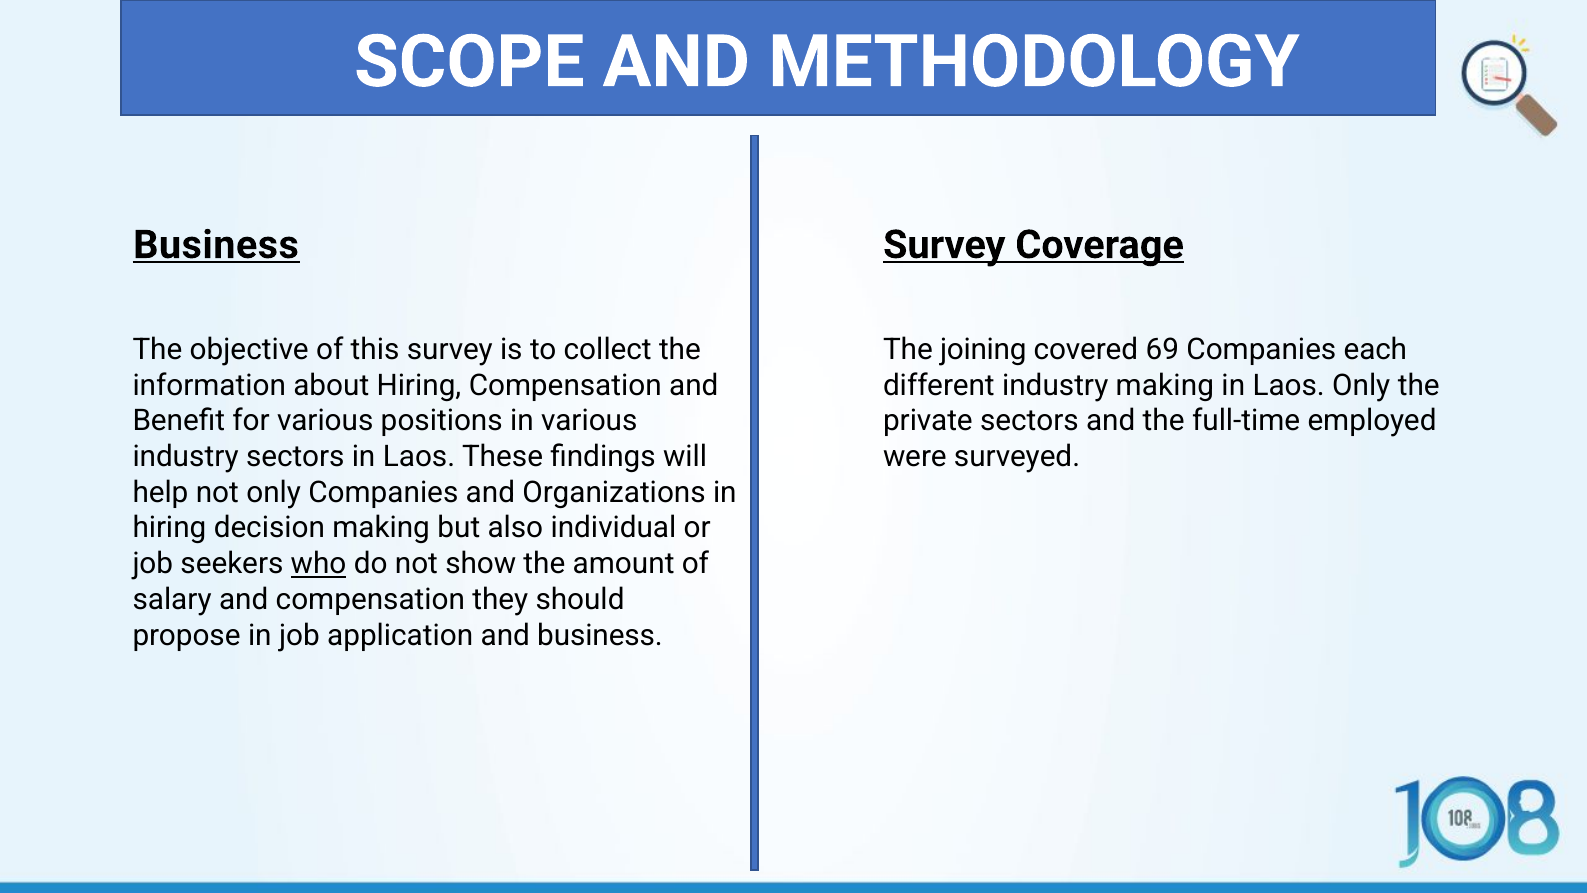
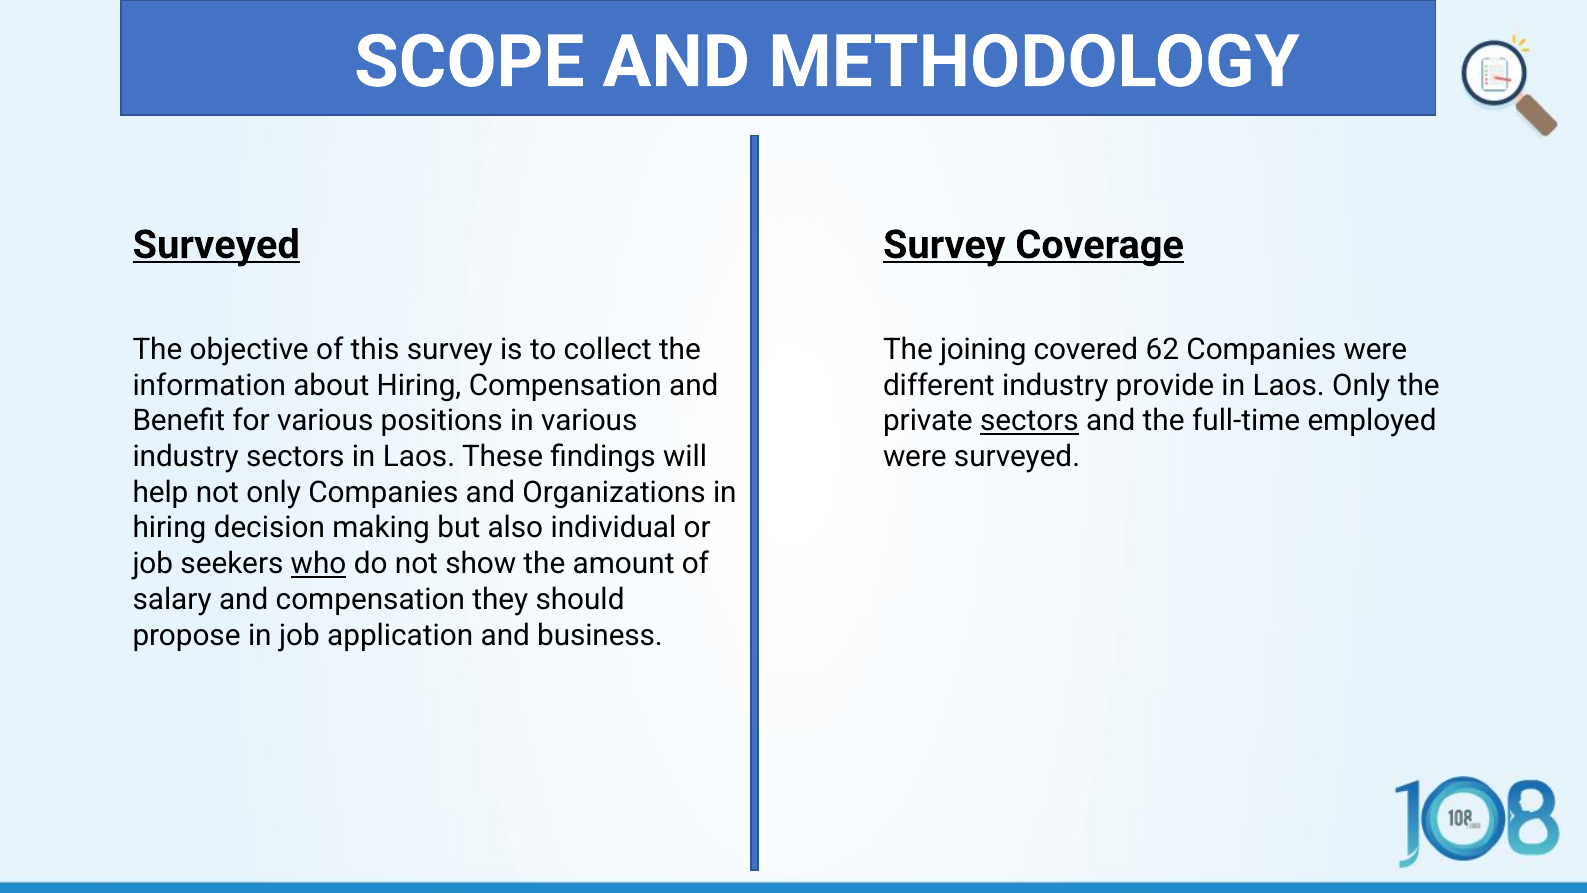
Business: Business -> Surveyed (216, 245)
69: 69 -> 62 (1162, 349)
Companies each: each -> were (1375, 349)
industry making: making -> provide (1165, 385)
sectors underline: none -> present (1029, 421)
